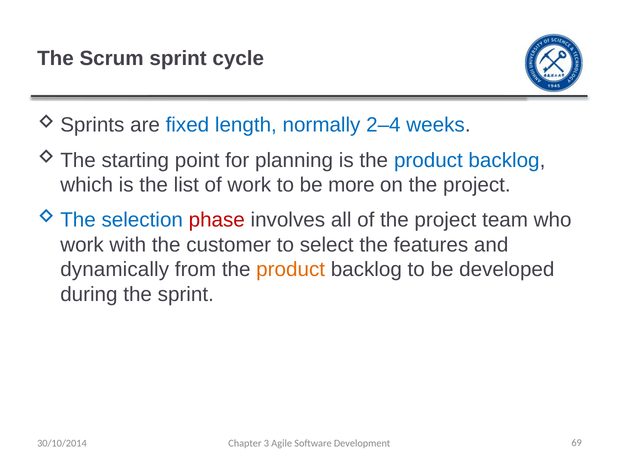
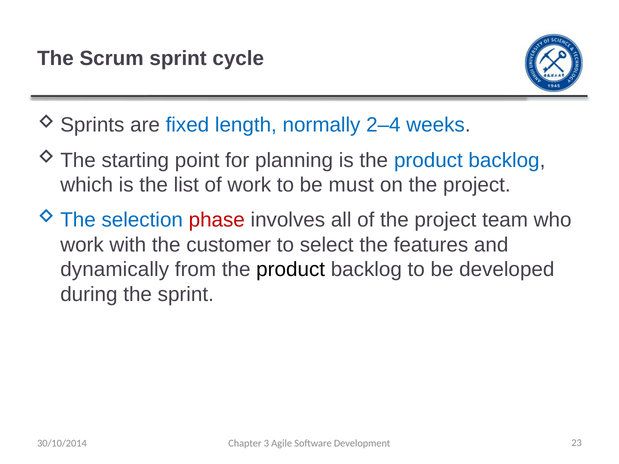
more: more -> must (351, 185)
product colour: orange -> black (291, 270)
69: 69 -> 23 (577, 443)
